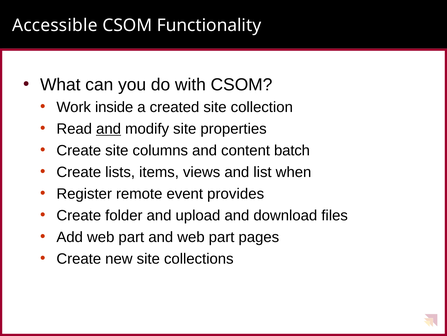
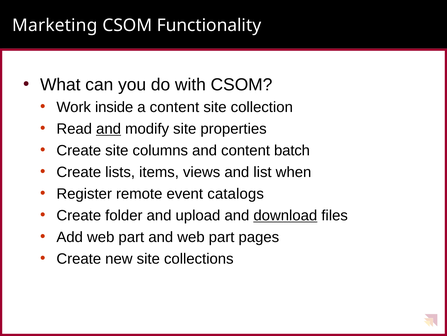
Accessible: Accessible -> Marketing (55, 25)
a created: created -> content (174, 107)
provides: provides -> catalogs (236, 193)
download underline: none -> present (285, 215)
